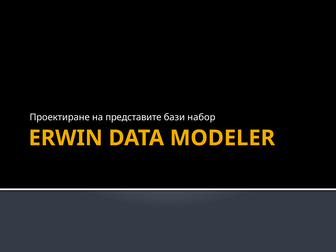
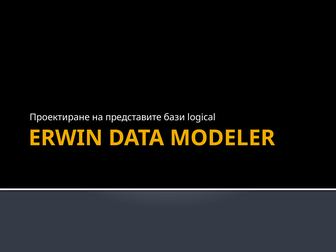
набор: набор -> logical (201, 117)
